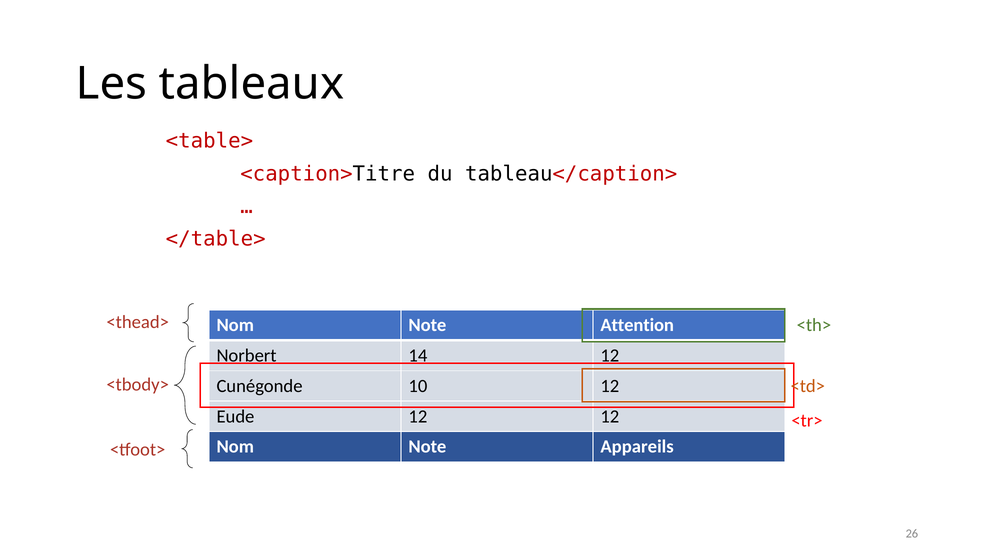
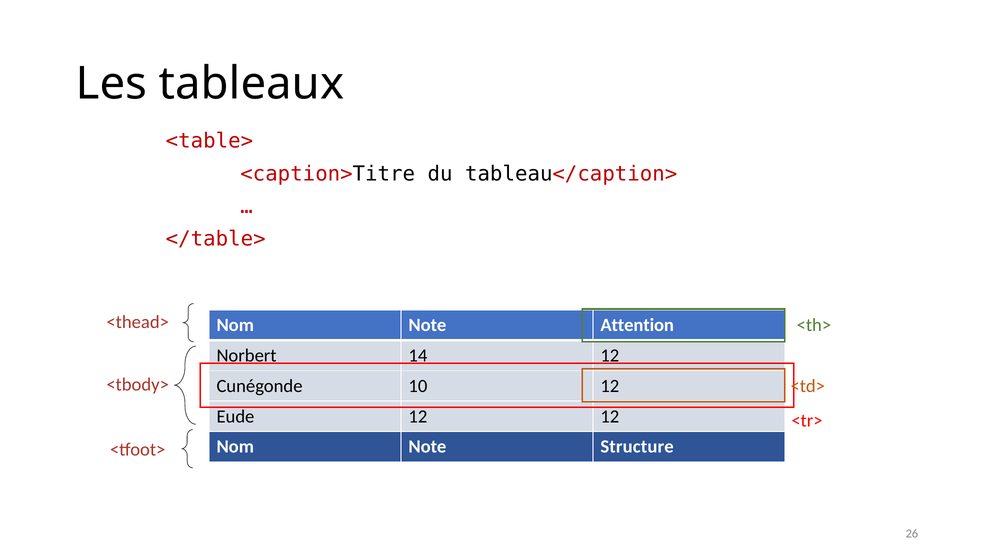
Appareils: Appareils -> Structure (637, 447)
